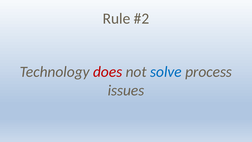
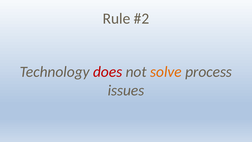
solve colour: blue -> orange (166, 72)
